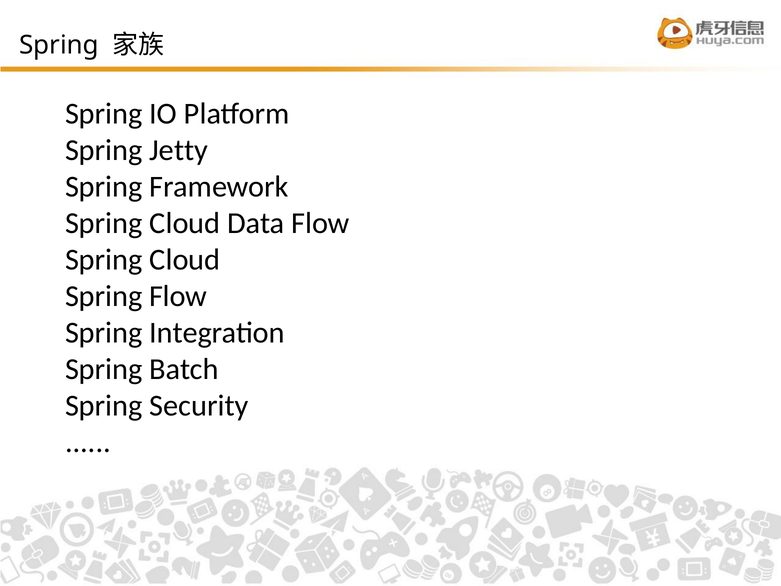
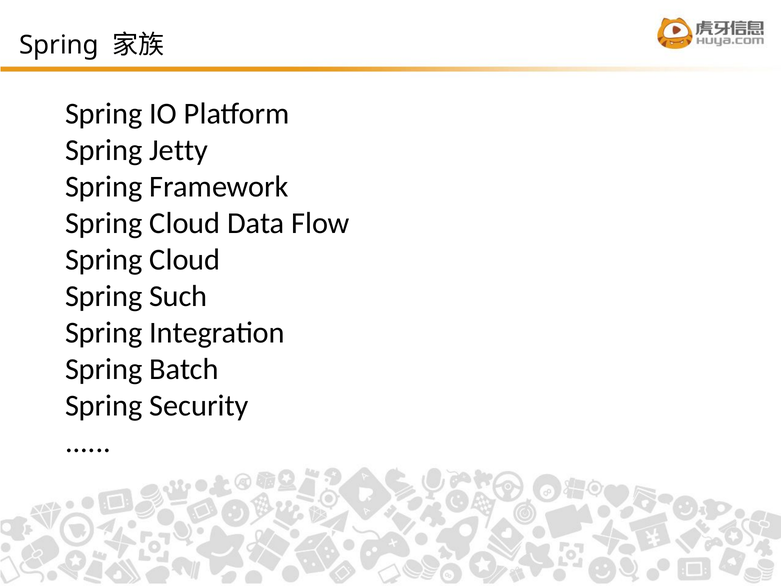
Spring Flow: Flow -> Such (178, 296)
